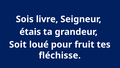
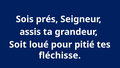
livre: livre -> prés (47, 19)
étais: étais -> assis (30, 32)
fruit: fruit -> pitié (84, 44)
